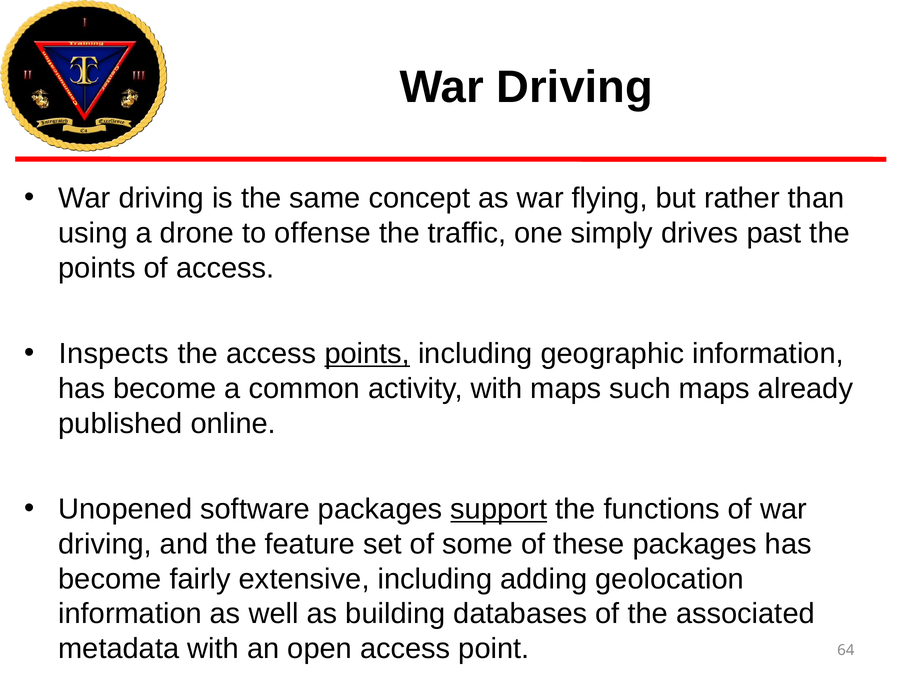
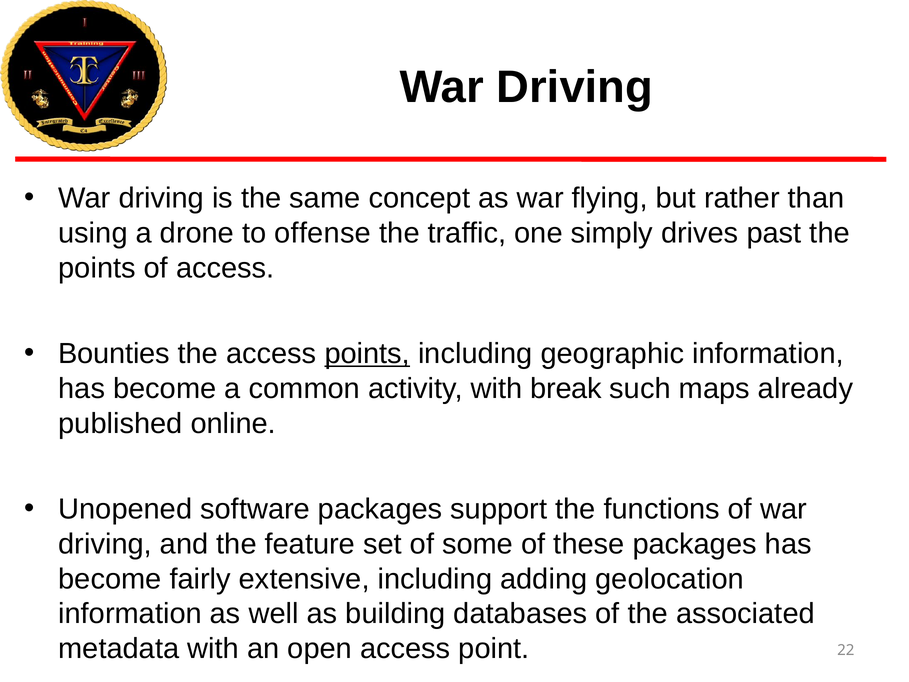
Inspects: Inspects -> Bounties (114, 354)
with maps: maps -> break (566, 388)
support underline: present -> none (499, 509)
64: 64 -> 22 (846, 650)
